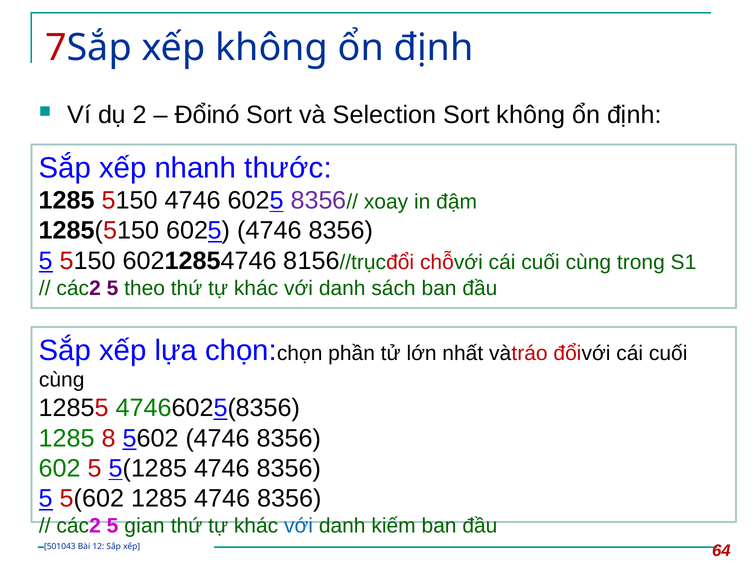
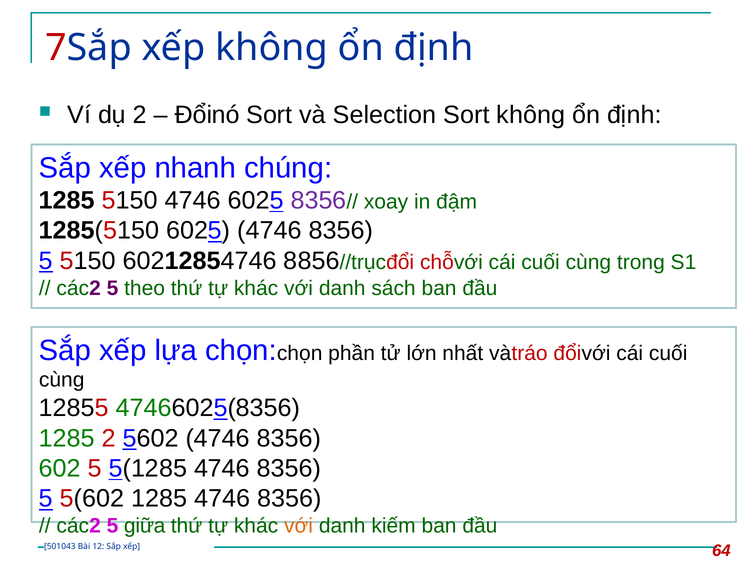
thước: thước -> chúng (288, 168)
8156: 8156 -> 8856 (312, 261)
1285 8: 8 -> 2 (109, 438)
gian: gian -> giữa (145, 526)
với colour: blue -> orange (299, 526)
